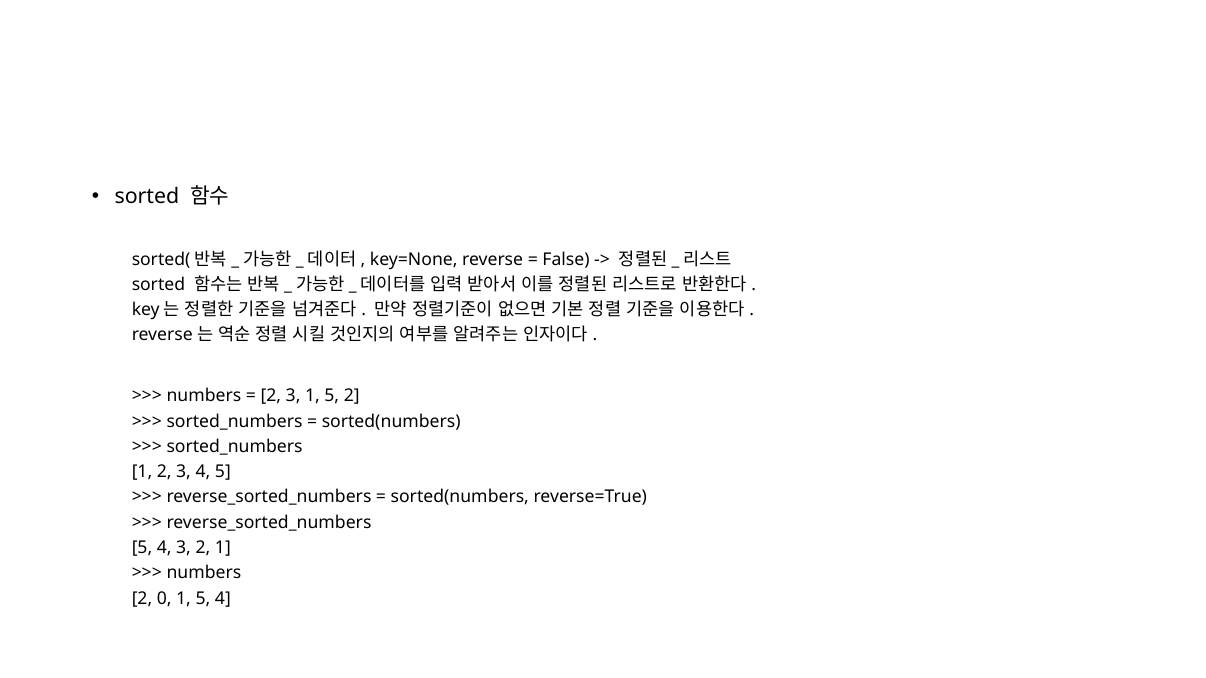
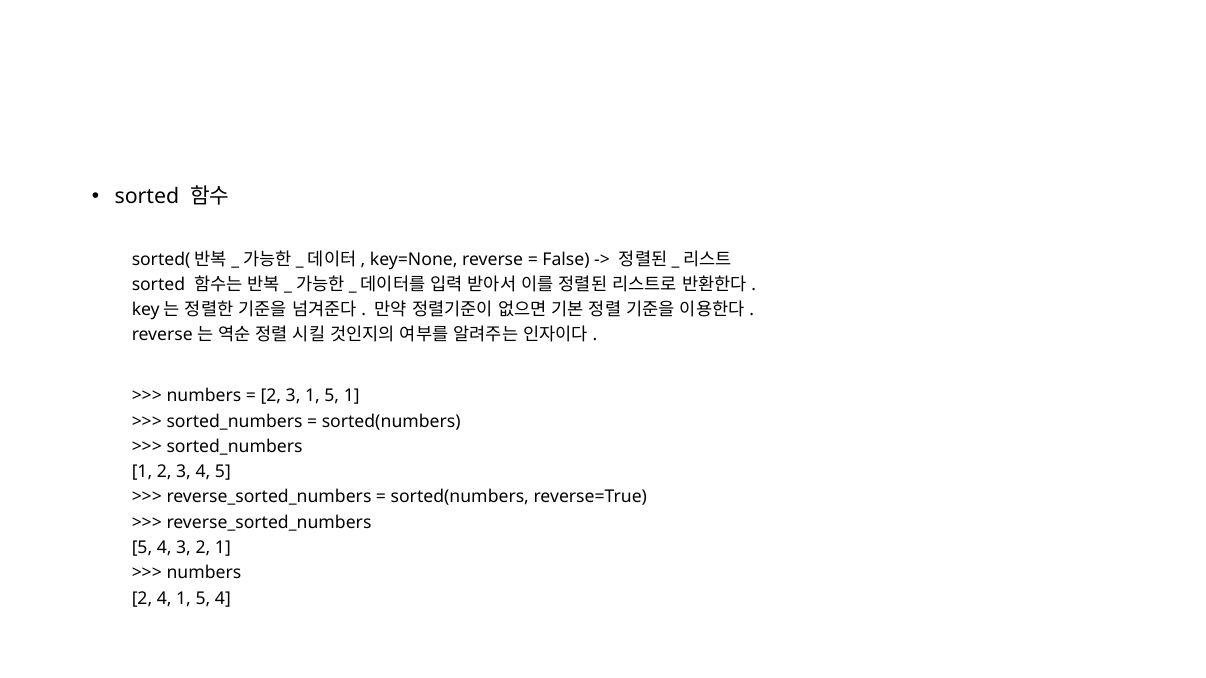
5 2: 2 -> 1 (352, 396)
2 0: 0 -> 4 (164, 599)
